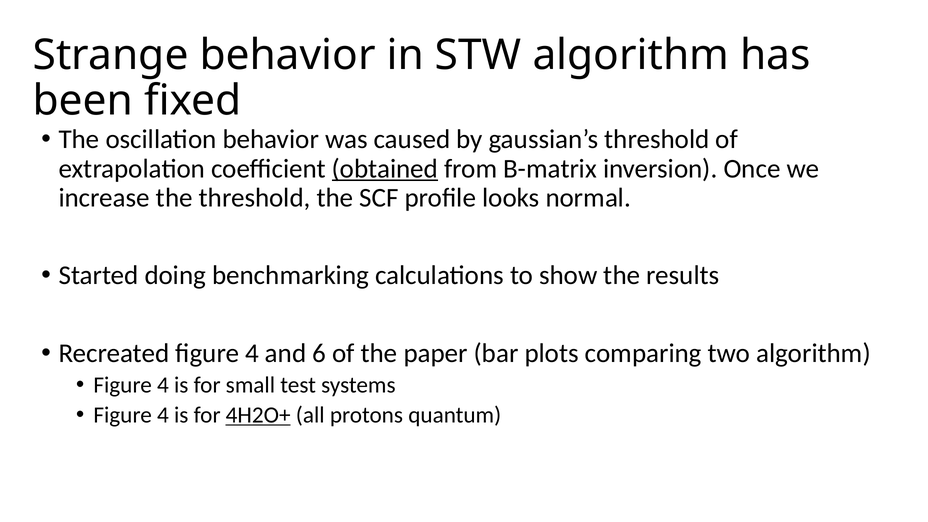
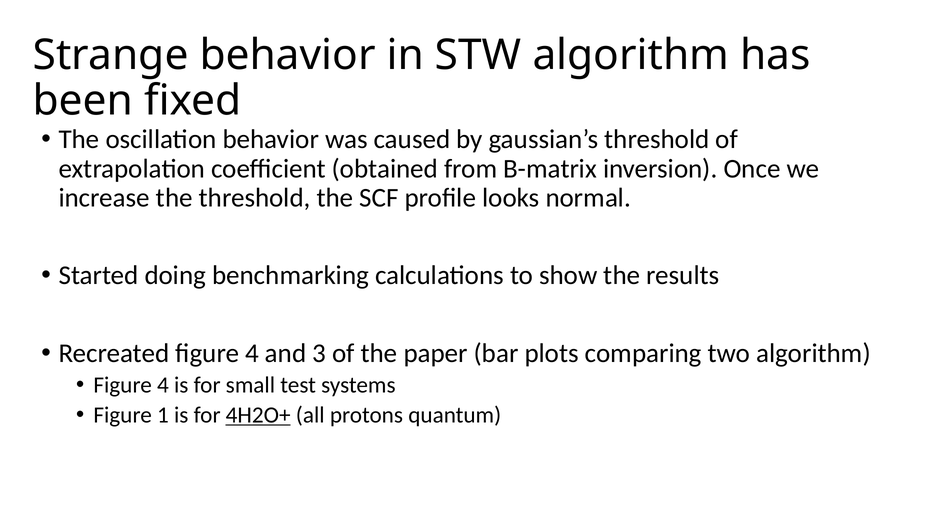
obtained underline: present -> none (385, 169)
6: 6 -> 3 (319, 353)
4: 4 -> 1 (163, 415)
